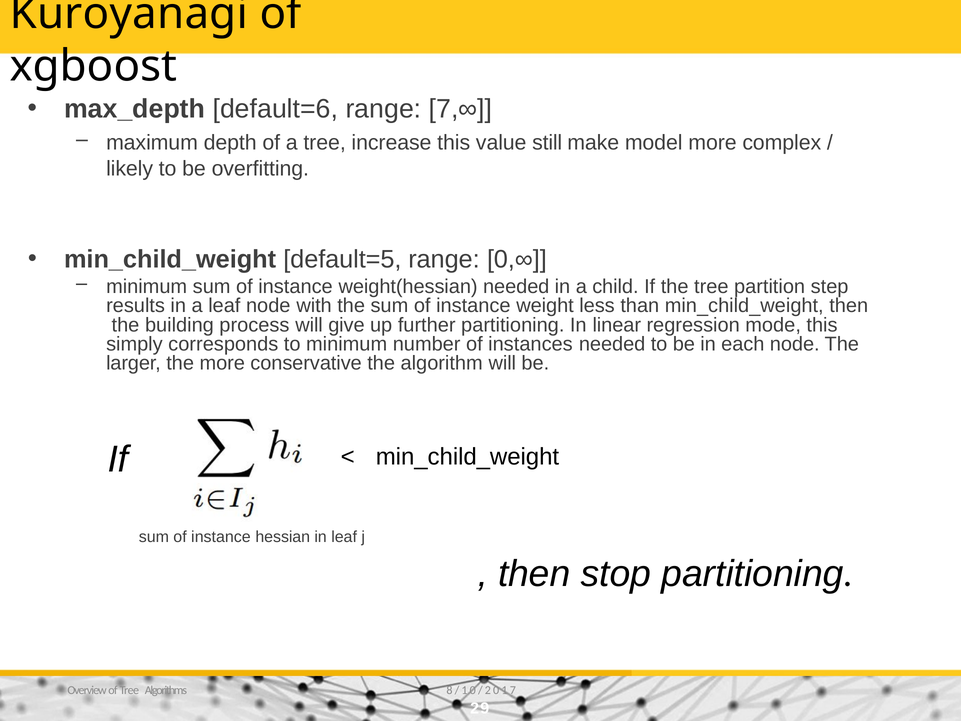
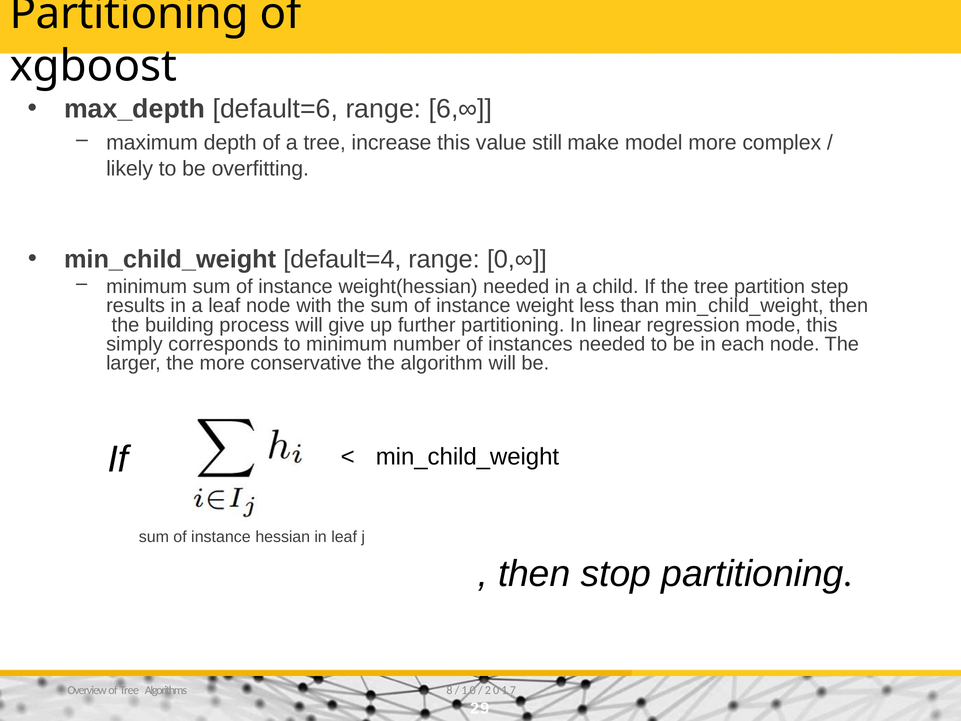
Kuroyanagi: Kuroyanagi -> Partitioning (129, 13)
7,∞: 7,∞ -> 6,∞ (461, 109)
default=5: default=5 -> default=4 (342, 259)
